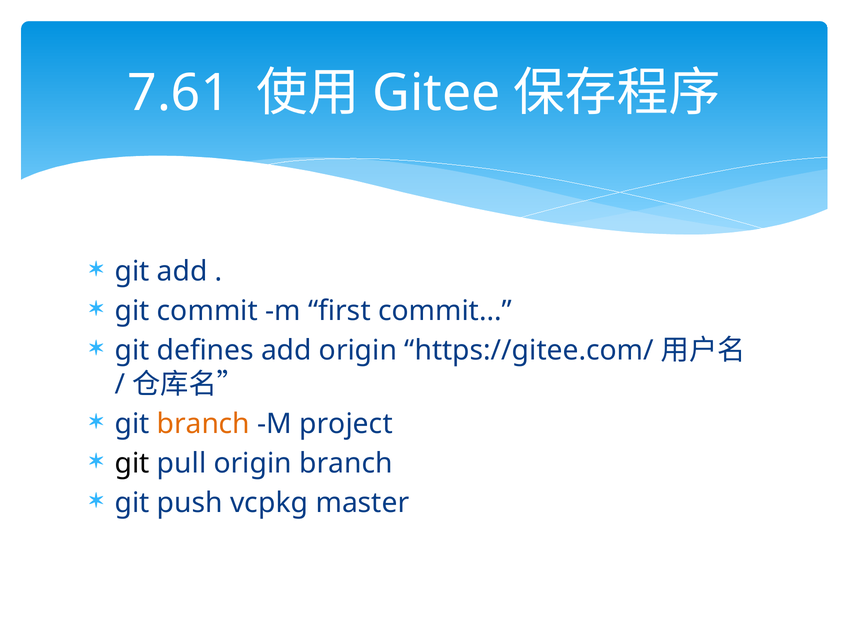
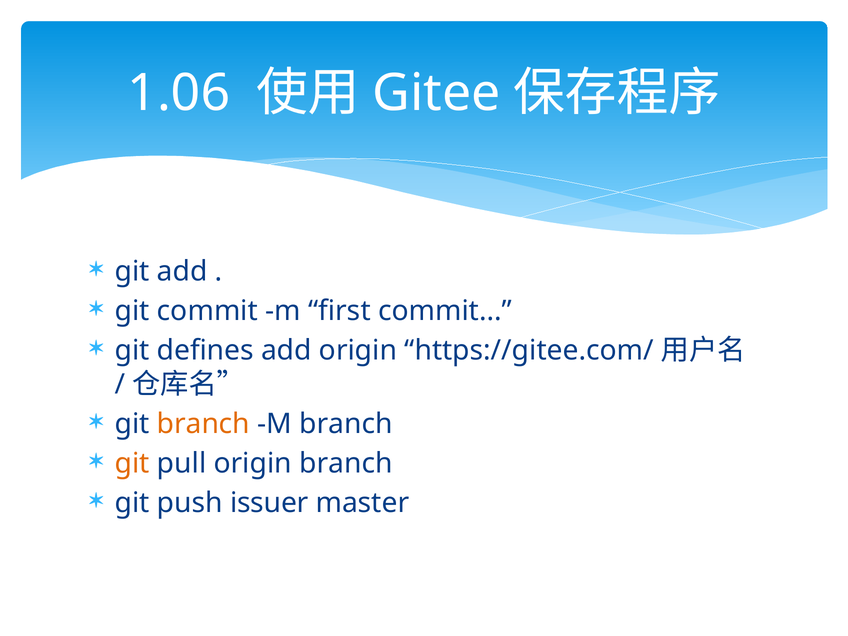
7.61: 7.61 -> 1.06 (179, 93)
M project: project -> branch (346, 424)
git colour: black -> orange (132, 463)
vcpkg: vcpkg -> issuer (269, 503)
